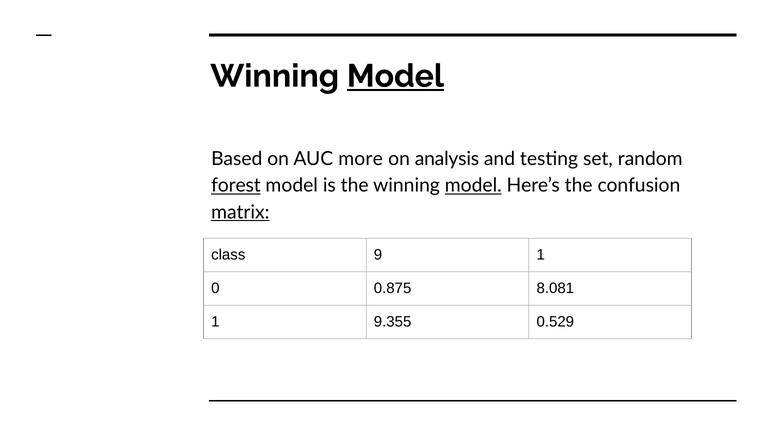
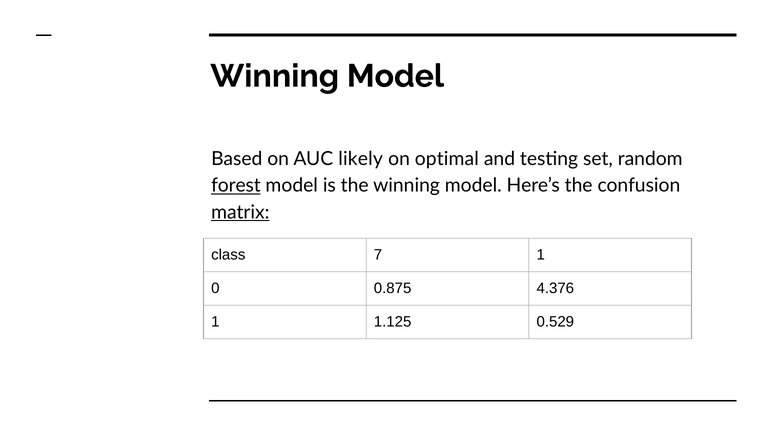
Model underline: present -> none (395, 76)
more: more -> likely (361, 159)
analysis: analysis -> optimal (447, 159)
model underline: present -> none (473, 185)
9: 9 -> 7 (378, 254)
8.081: 8.081 -> 4.376 (555, 288)
9.355: 9.355 -> 1.125 (393, 321)
